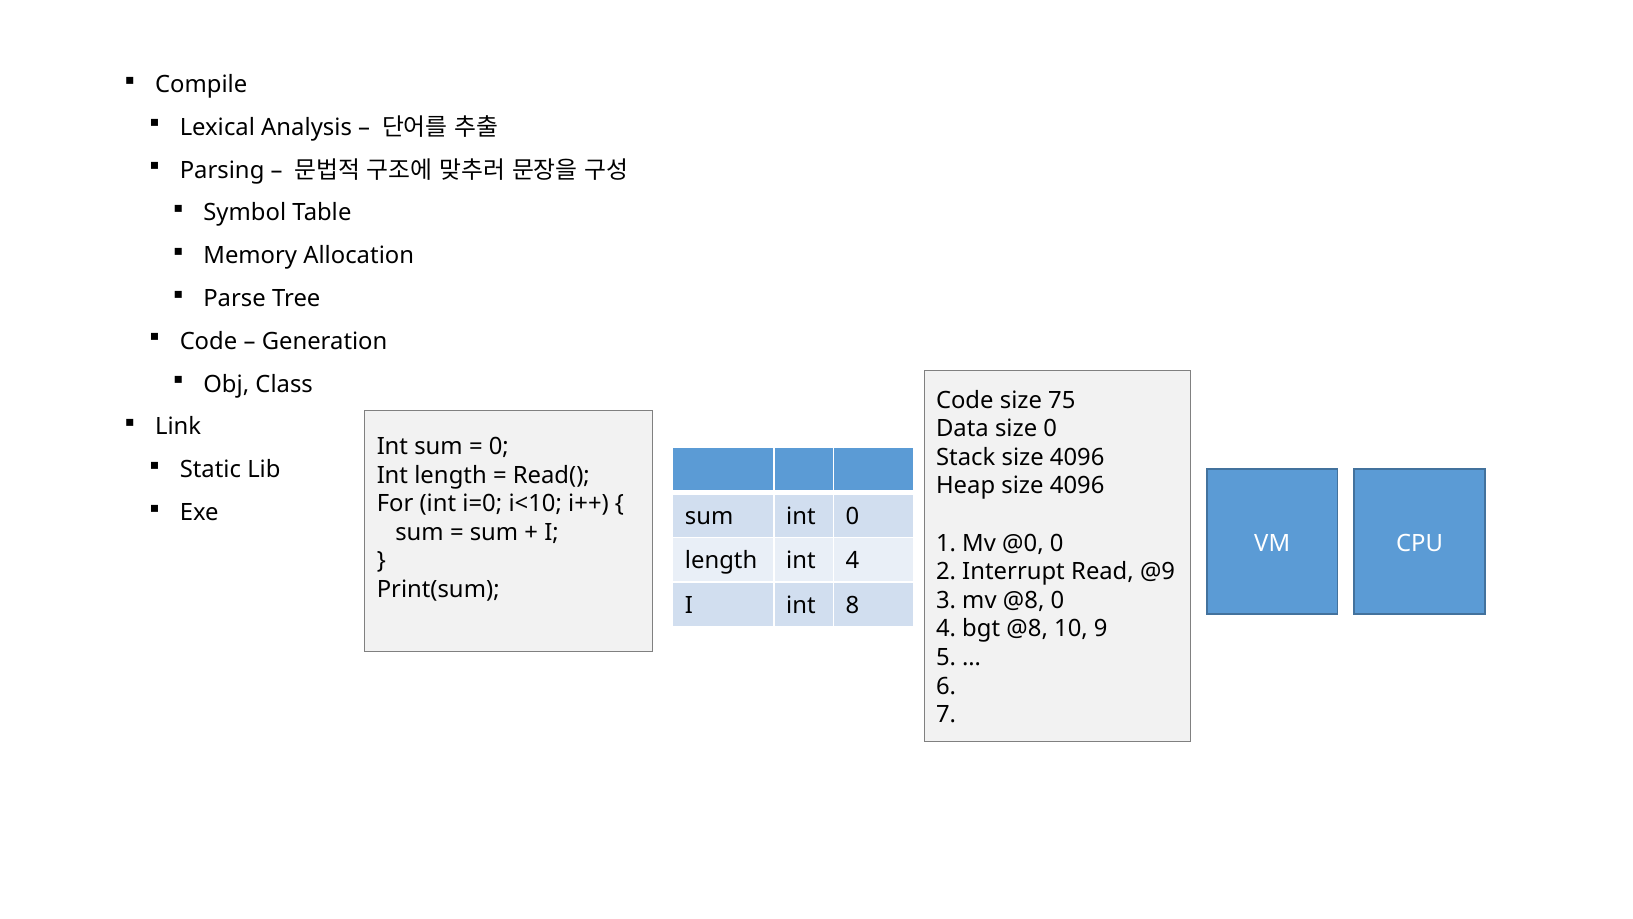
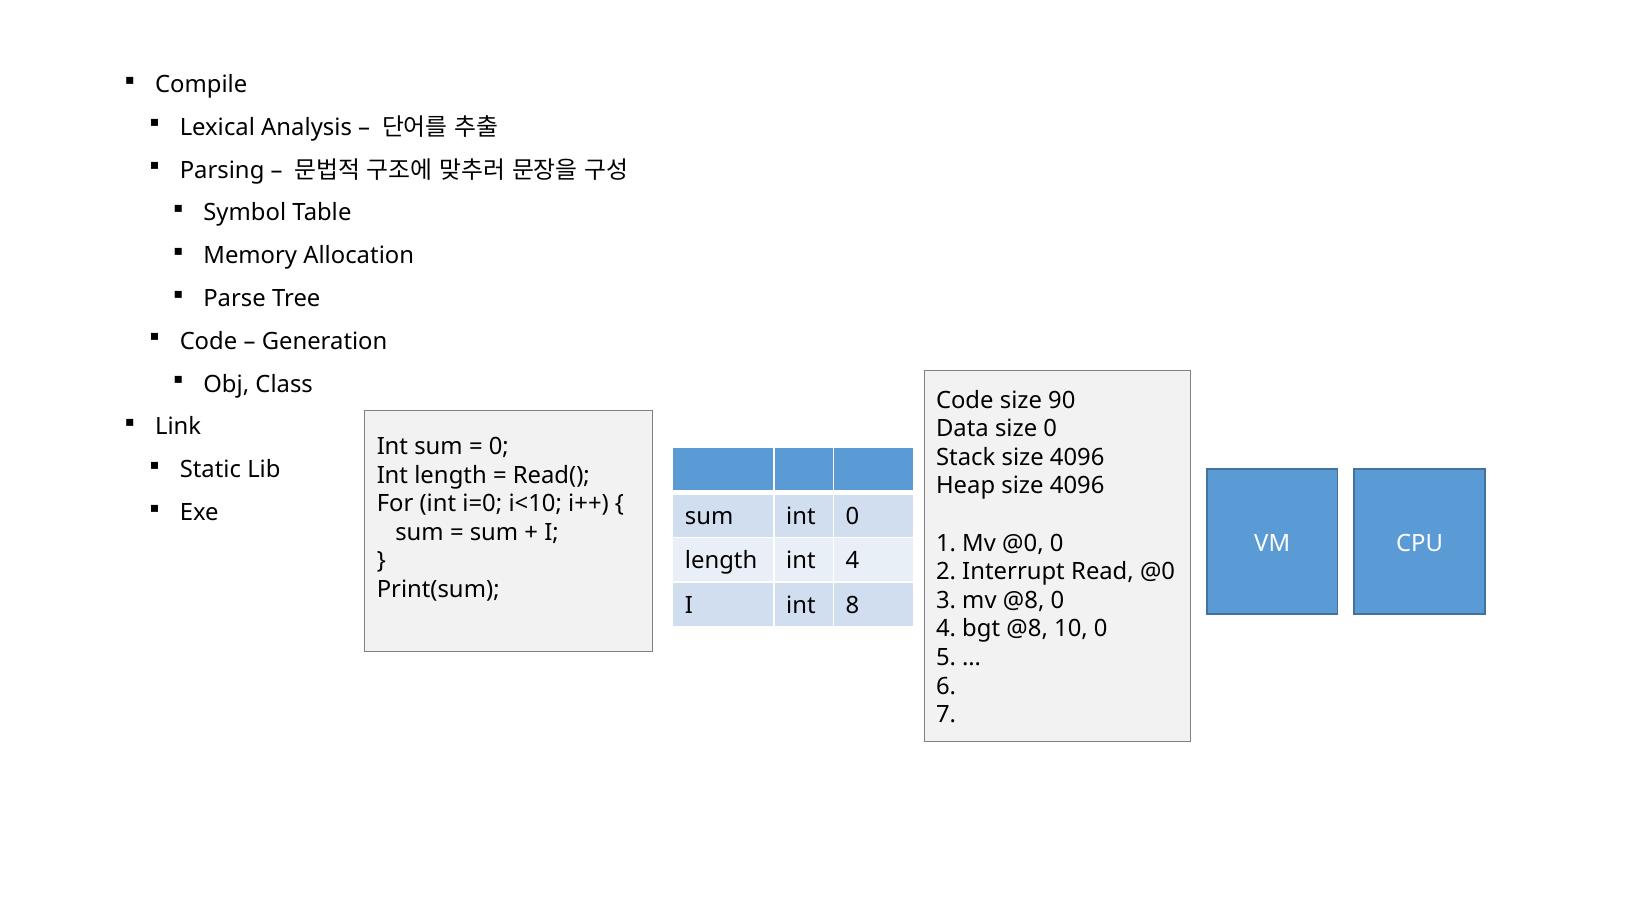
75: 75 -> 90 (1062, 400)
Read @9: @9 -> @0 (1158, 572)
10 9: 9 -> 0 (1101, 629)
